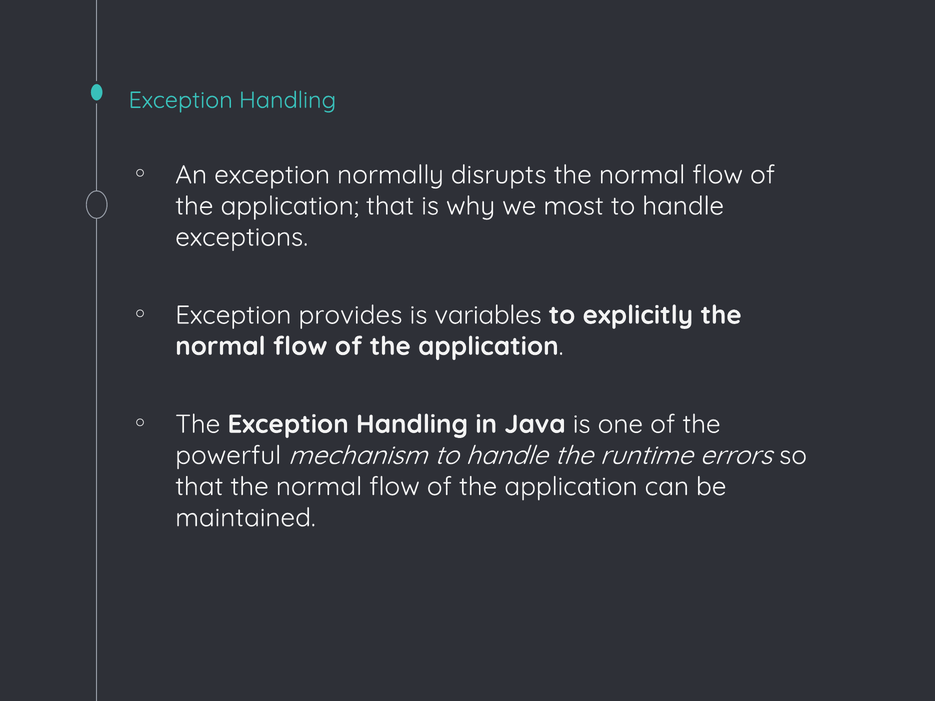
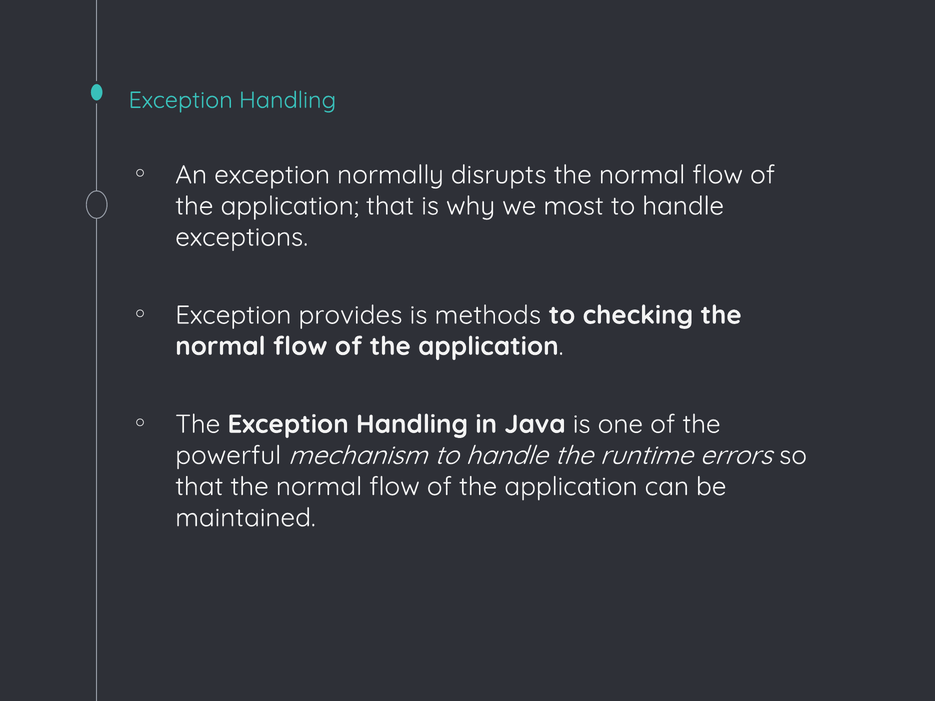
variables: variables -> methods (488, 315)
explicitly: explicitly -> checking (638, 315)
